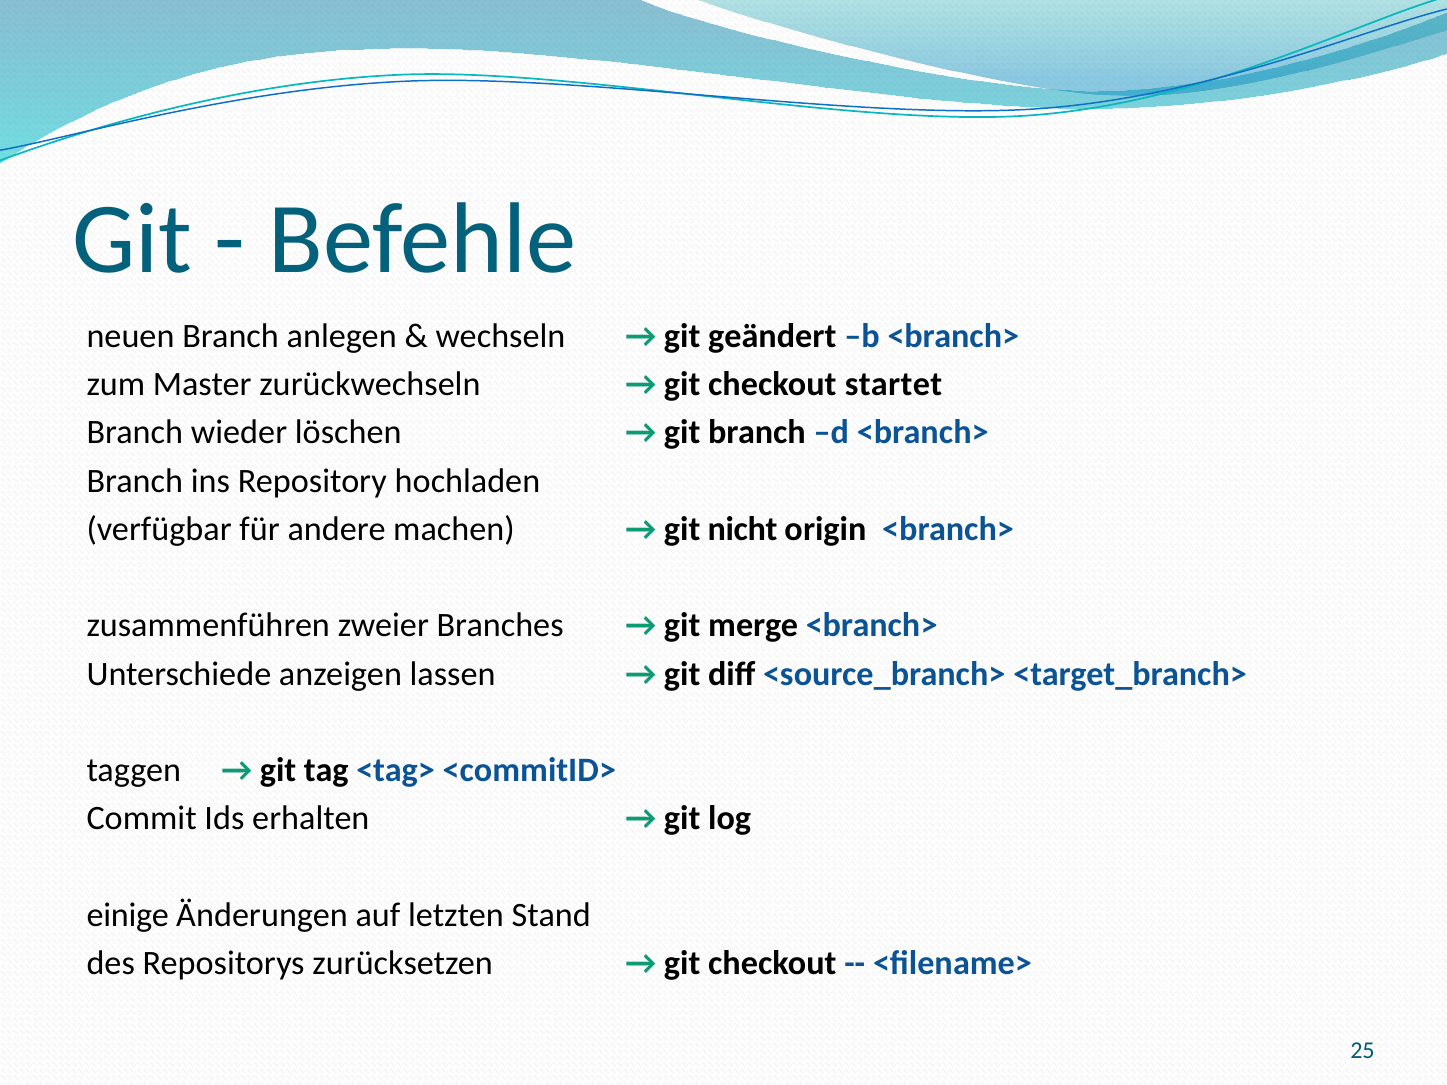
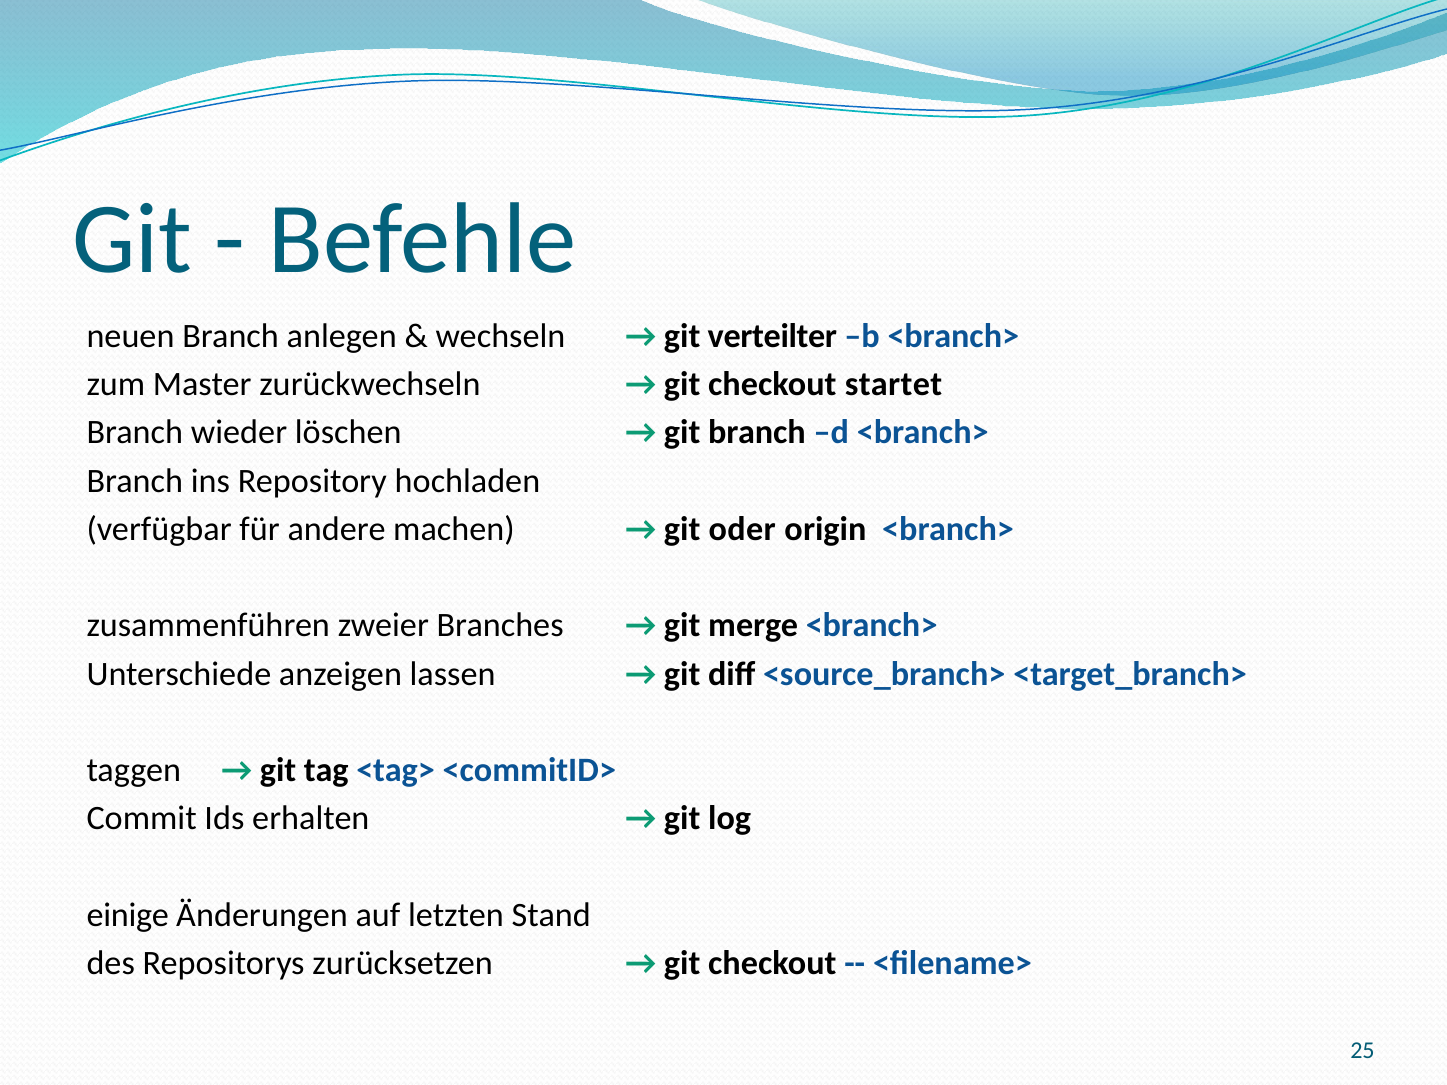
geändert: geändert -> verteilter (772, 336)
nicht: nicht -> oder (742, 529)
